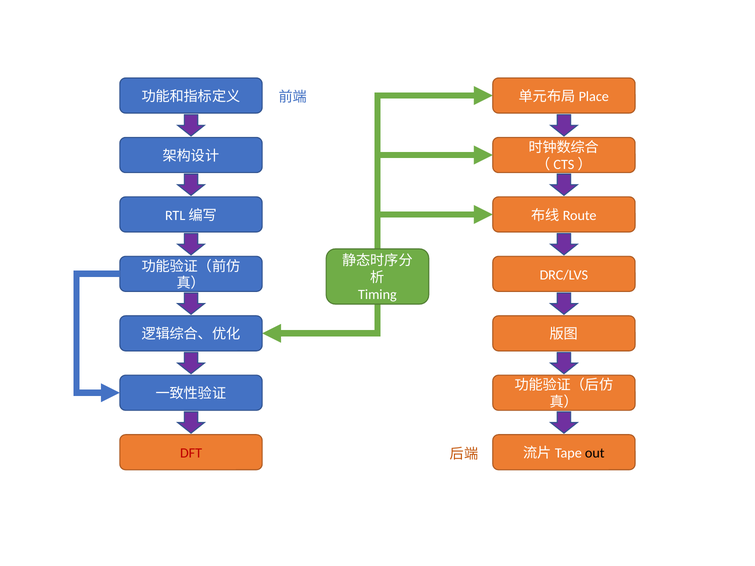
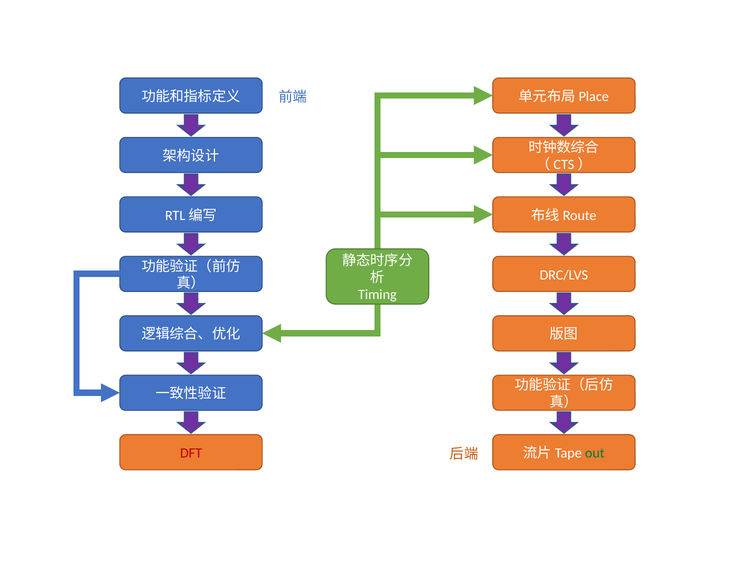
out colour: black -> green (595, 453)
